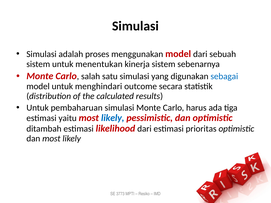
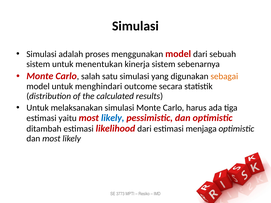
sebagai colour: blue -> orange (224, 77)
pembaharuan: pembaharuan -> melaksanakan (77, 108)
prioritas: prioritas -> menjaga (201, 129)
